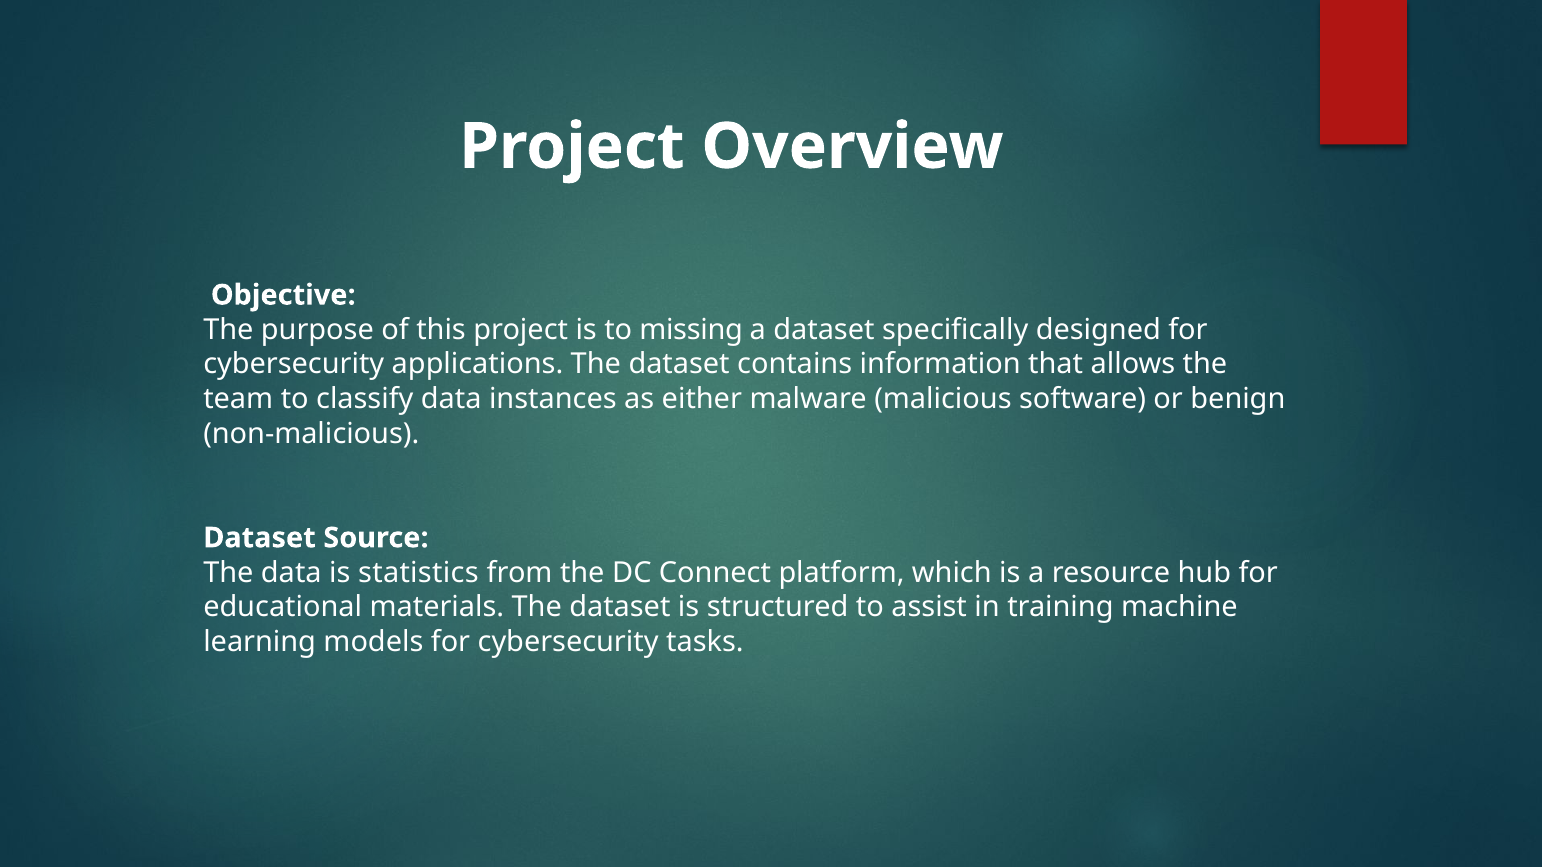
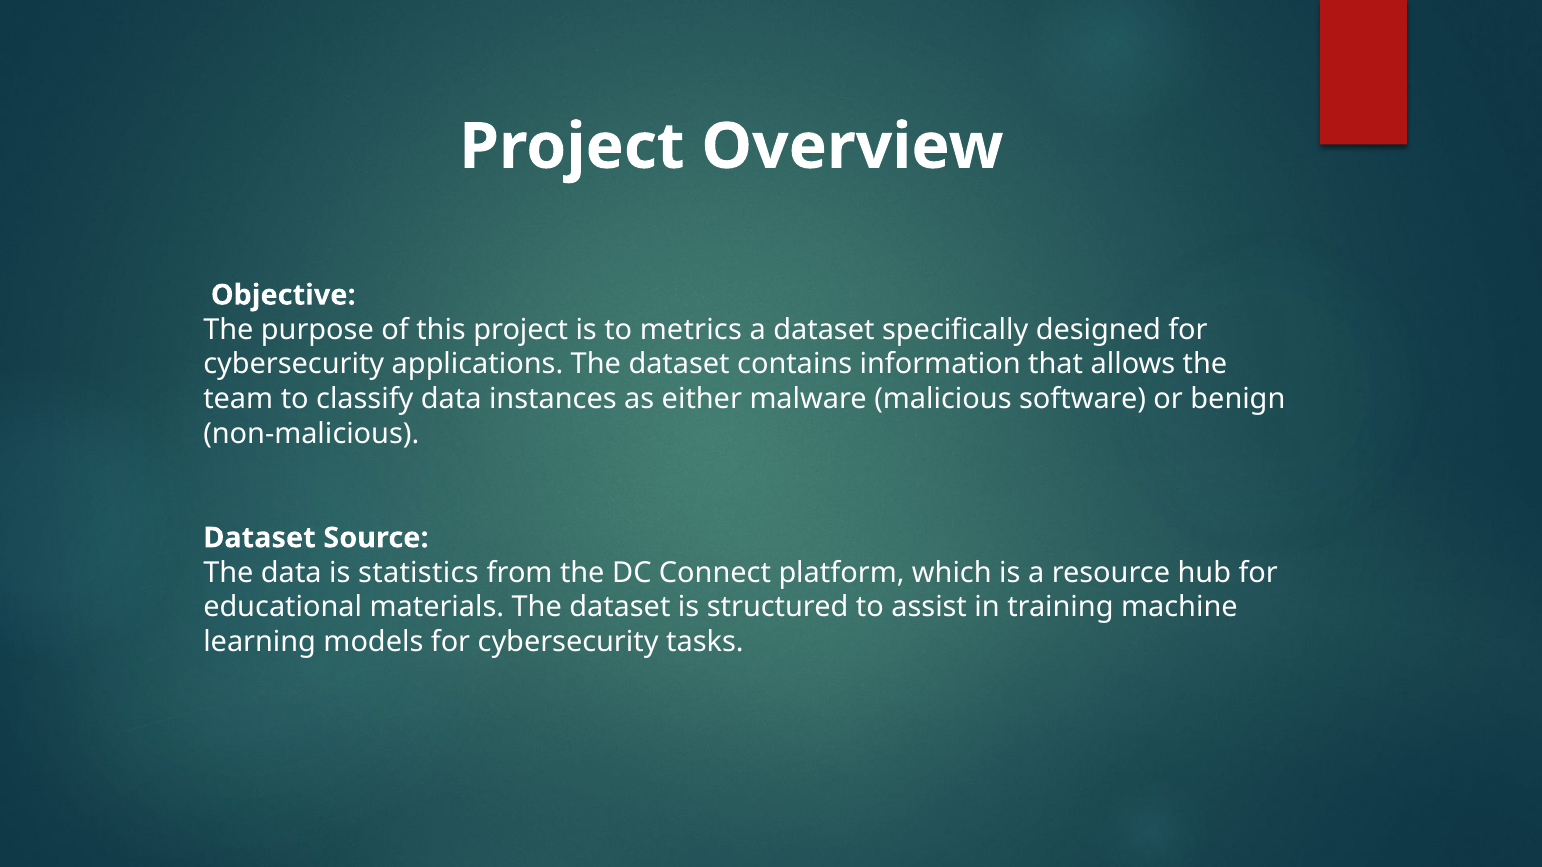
missing: missing -> metrics (691, 330)
